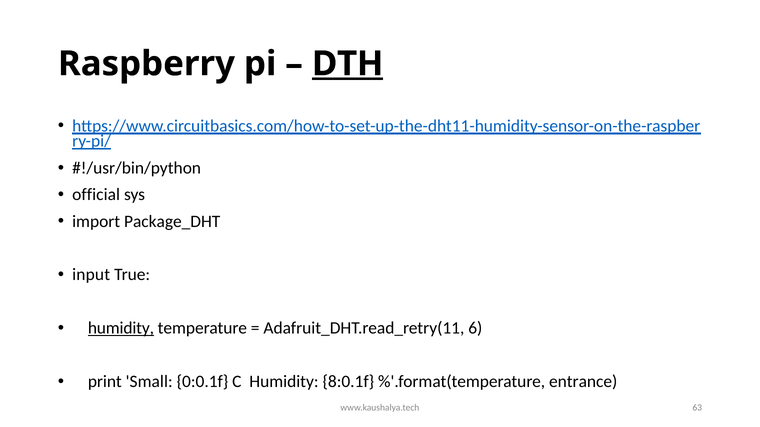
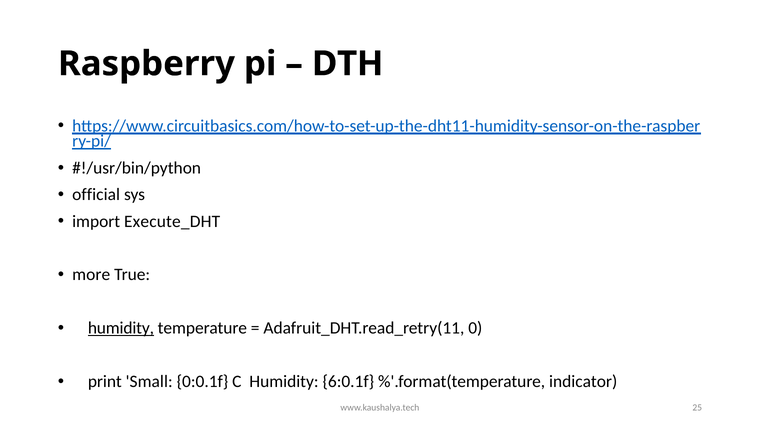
DTH underline: present -> none (348, 64)
Package_DHT: Package_DHT -> Execute_DHT (172, 222)
input: input -> more (91, 275)
6: 6 -> 0 (475, 329)
8:0.1f: 8:0.1f -> 6:0.1f (348, 382)
entrance: entrance -> indicator (583, 382)
63: 63 -> 25 (697, 408)
